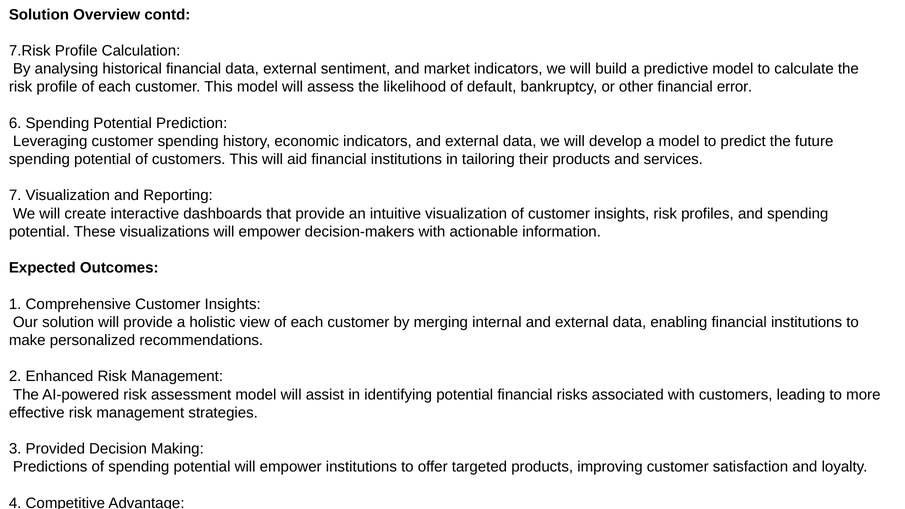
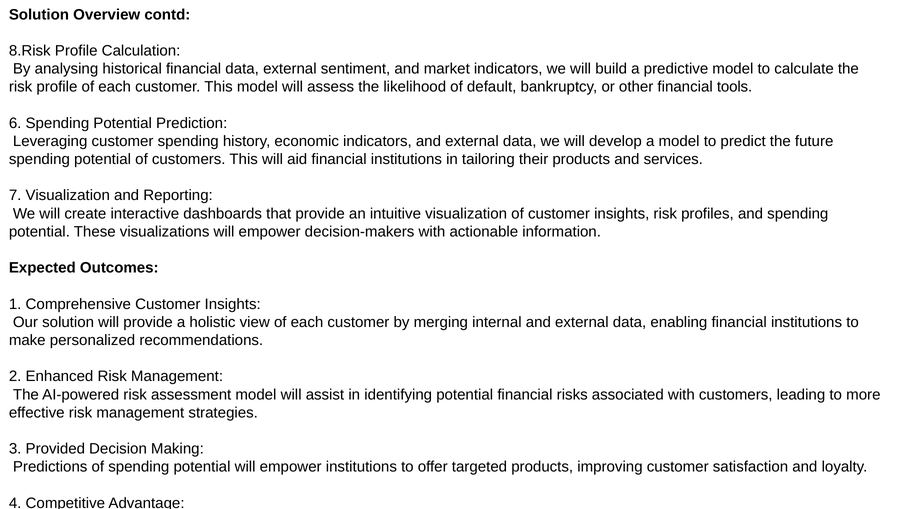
7.Risk: 7.Risk -> 8.Risk (30, 51)
error: error -> tools (735, 87)
